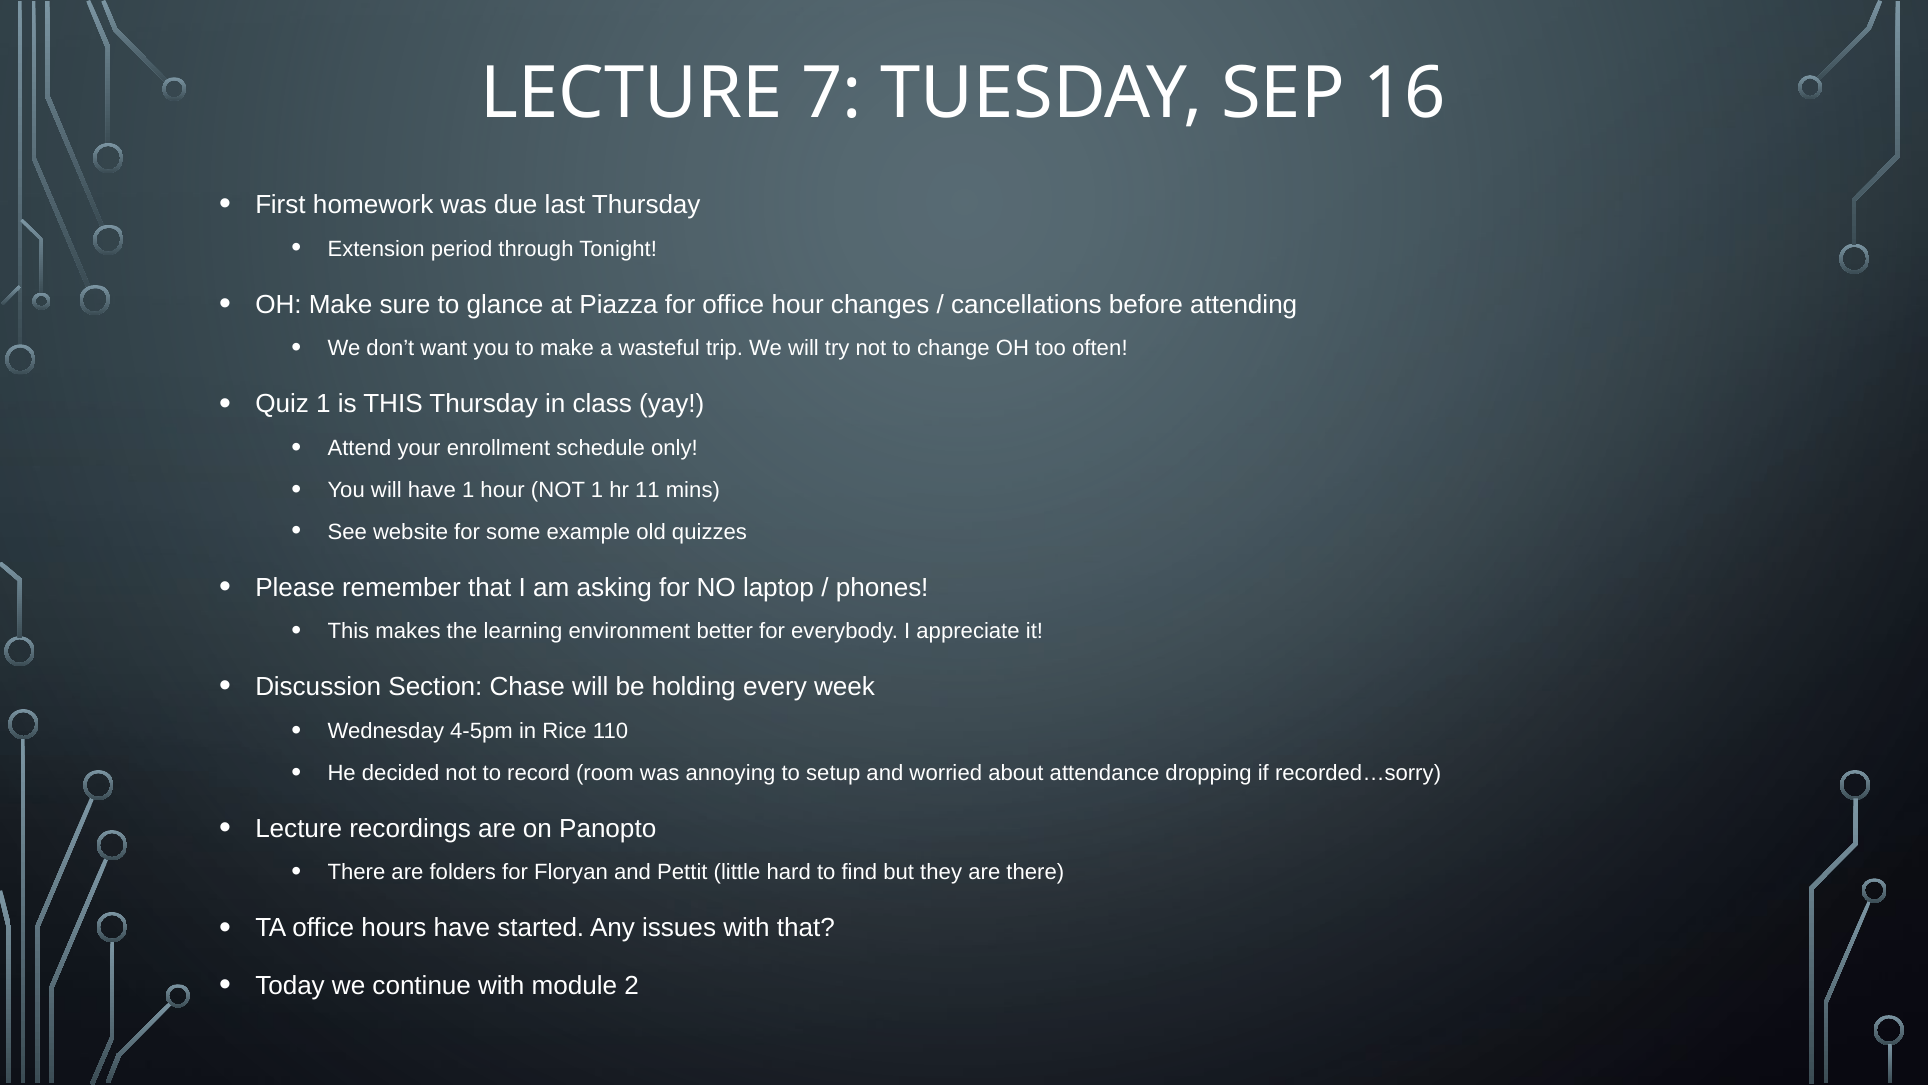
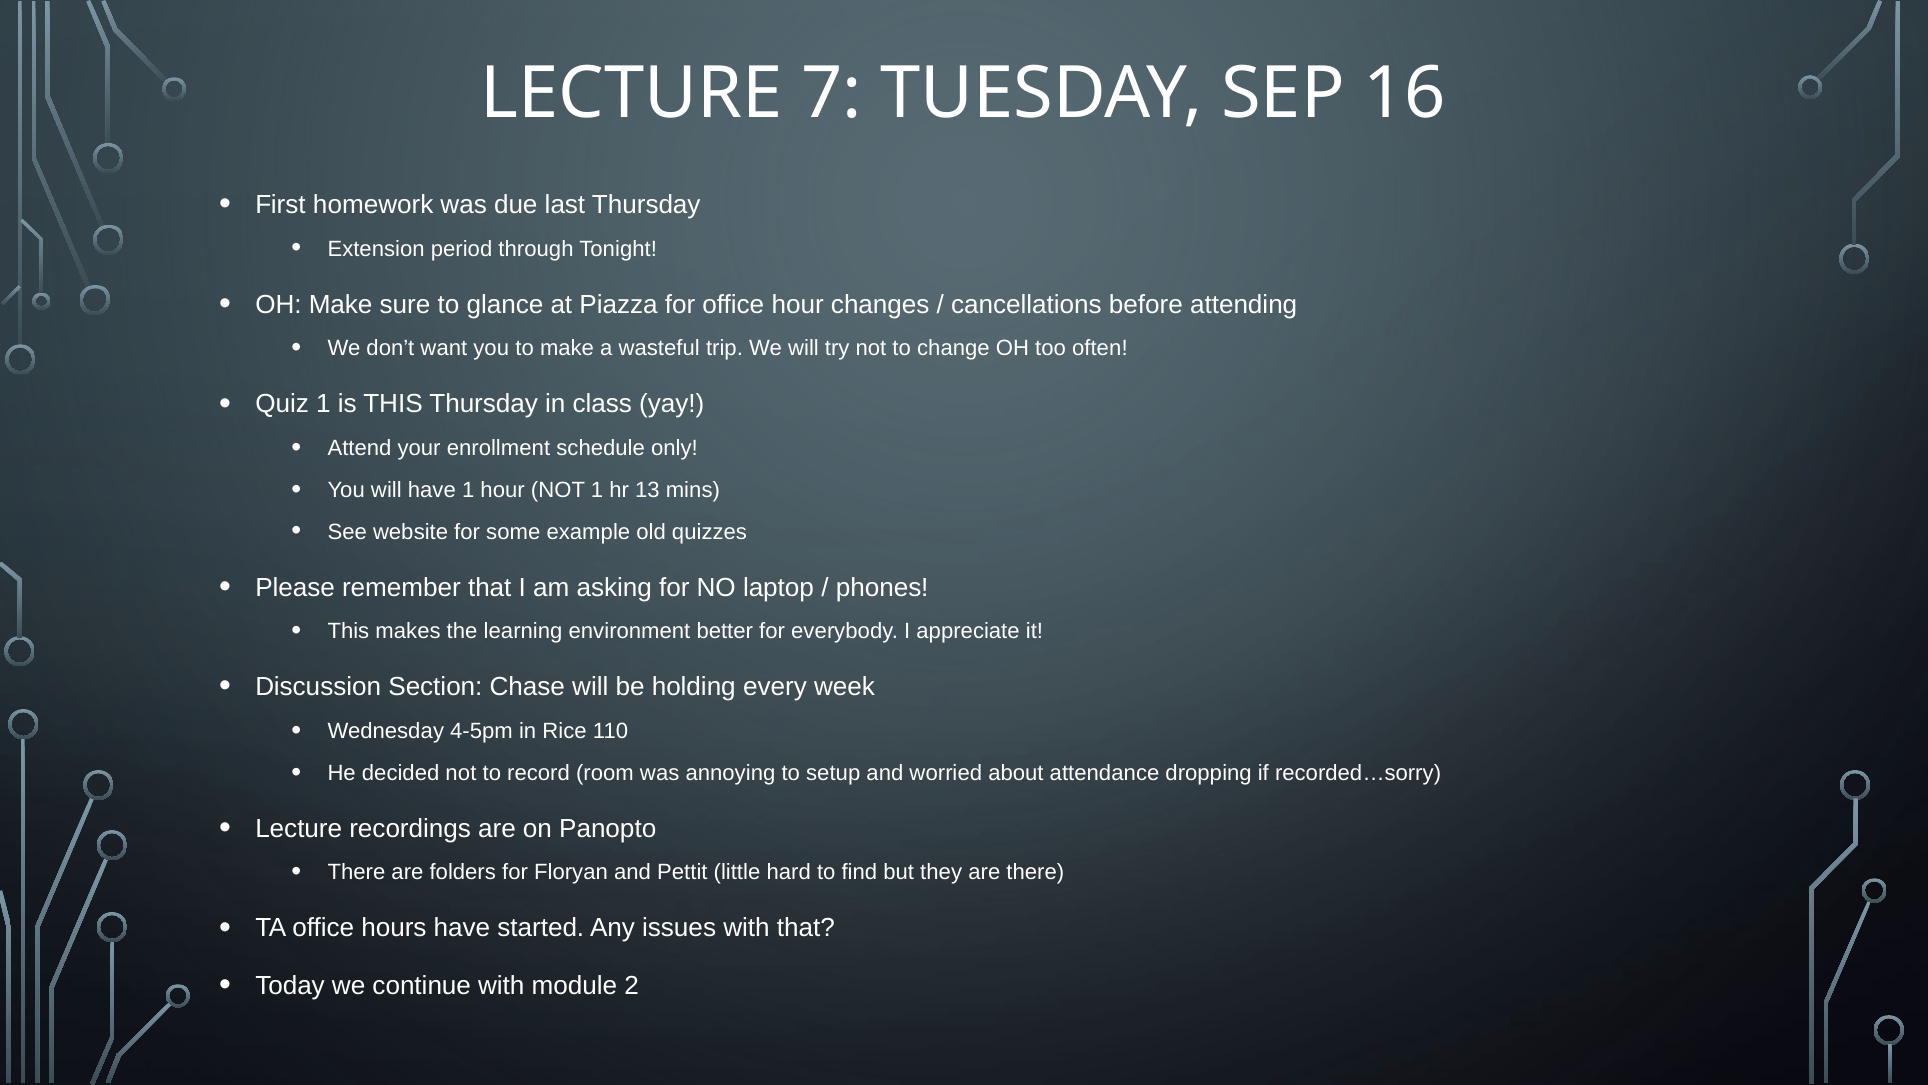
11: 11 -> 13 (647, 490)
